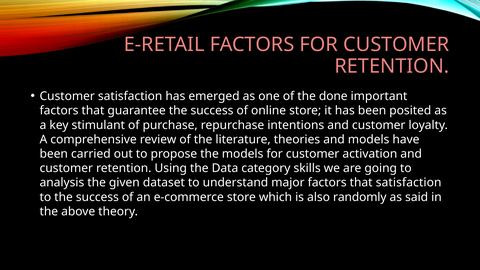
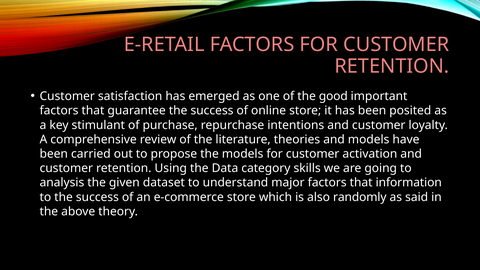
done: done -> good (333, 96)
that satisfaction: satisfaction -> information (409, 183)
